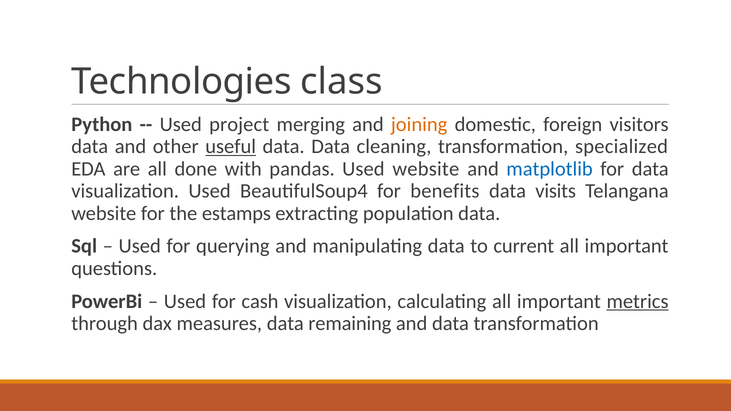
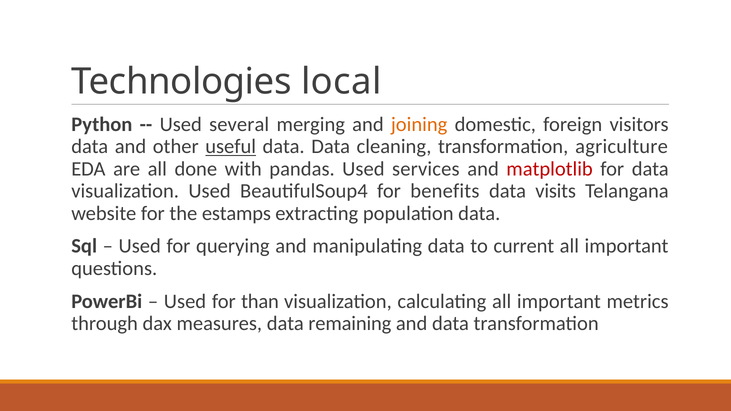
class: class -> local (341, 82)
project: project -> several (239, 124)
specialized: specialized -> agriculture (622, 147)
Used website: website -> services (426, 169)
matplotlib colour: blue -> red (550, 169)
cash: cash -> than (260, 301)
metrics underline: present -> none (638, 301)
